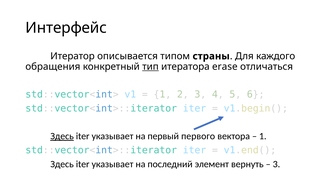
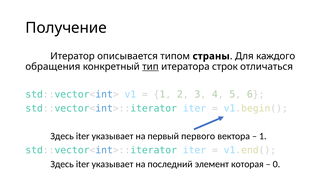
Интерфейс: Интерфейс -> Получение (66, 28)
erase: erase -> строк (225, 67)
Здесь underline: present -> none (62, 136)
вернуть: вернуть -> которая (247, 164)
3: 3 -> 0 (276, 164)
